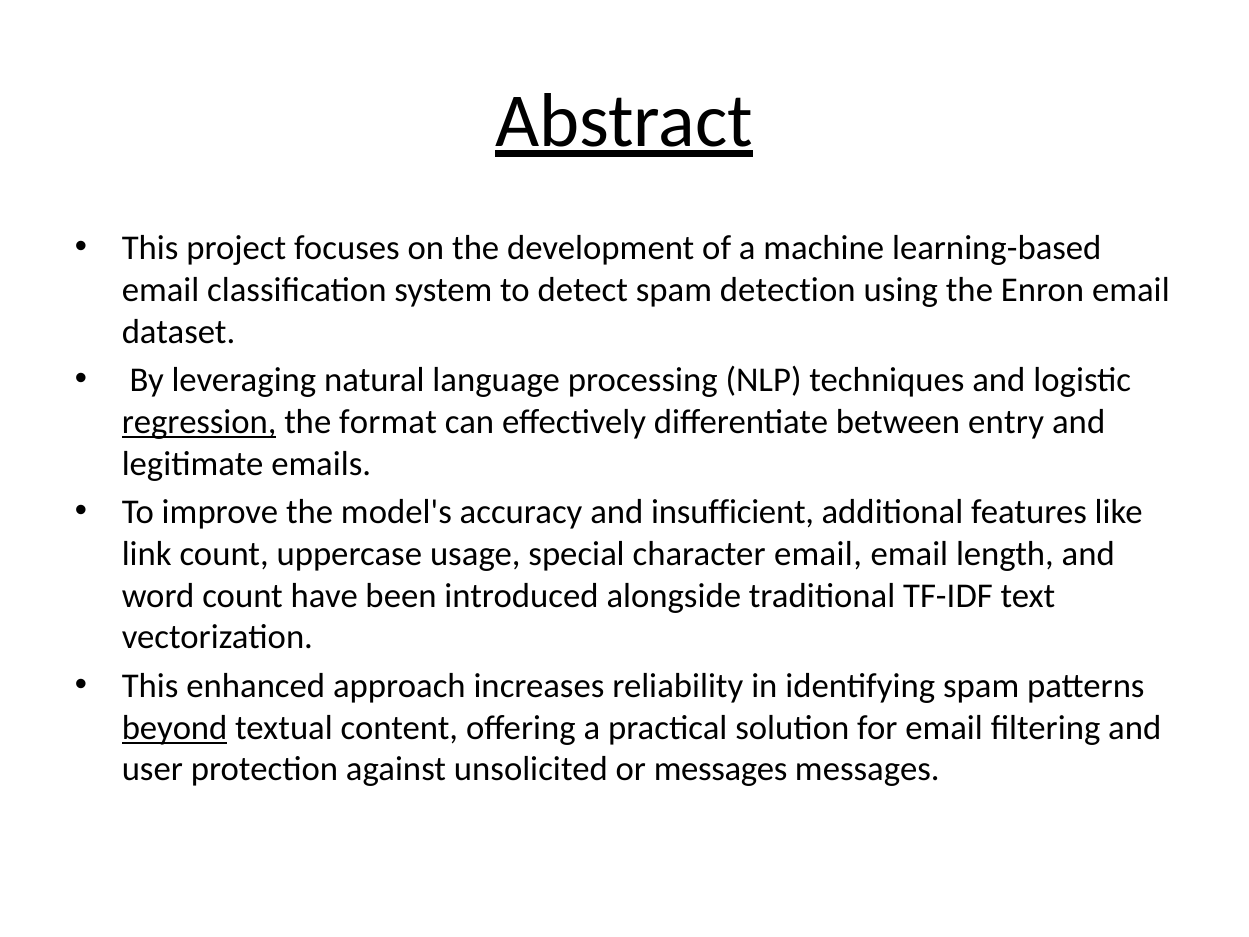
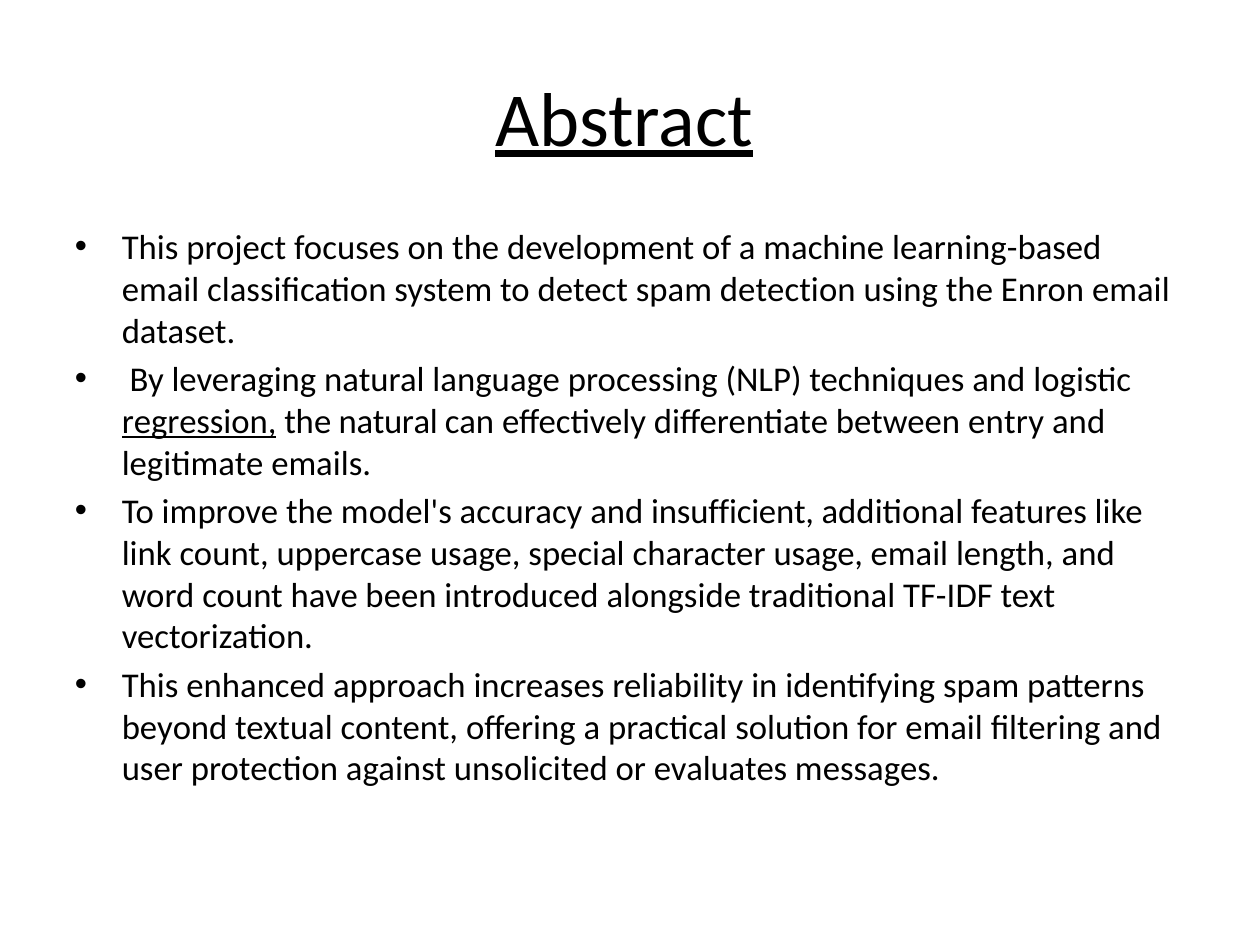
the format: format -> natural (388, 422)
character email: email -> usage (818, 554)
beyond underline: present -> none (175, 728)
or messages: messages -> evaluates (721, 769)
